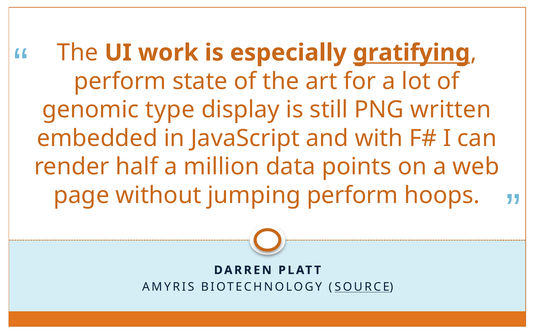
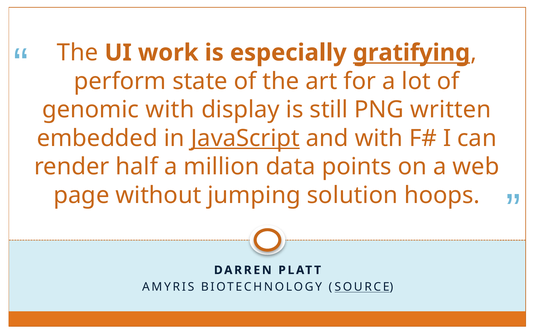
genomic type: type -> with (170, 110)
JavaScript underline: none -> present (245, 138)
jumping perform: perform -> solution (352, 195)
